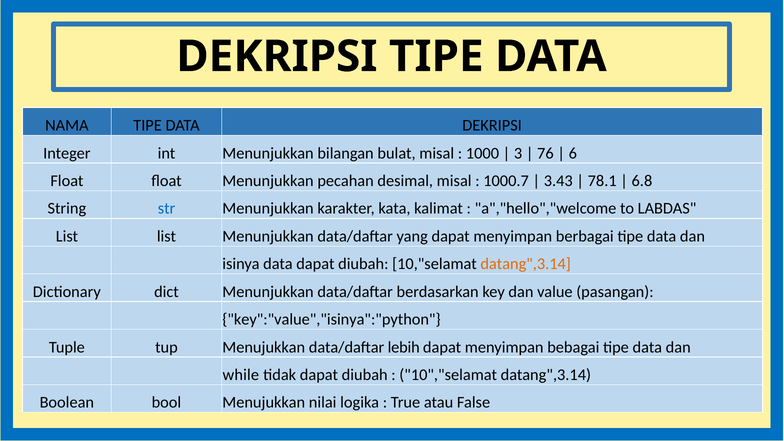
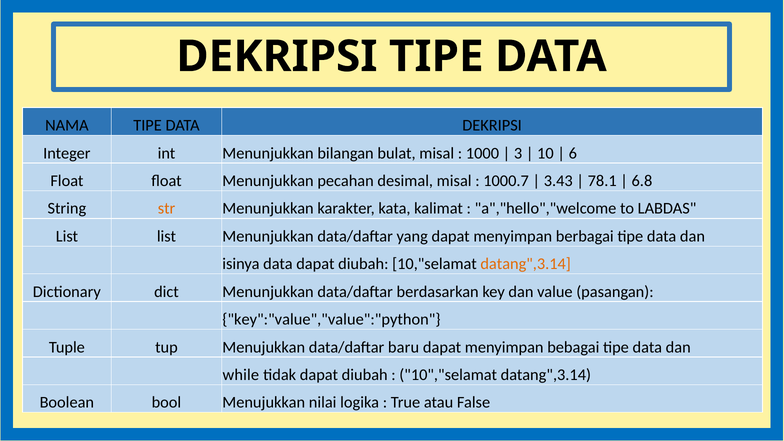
76: 76 -> 10 (545, 153)
str colour: blue -> orange (167, 209)
key":"value","isinya":"python: key":"value","isinya":"python -> key":"value","value":"python (331, 319)
lebih: lebih -> baru (404, 347)
